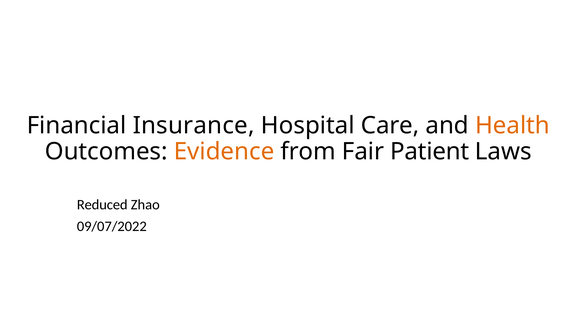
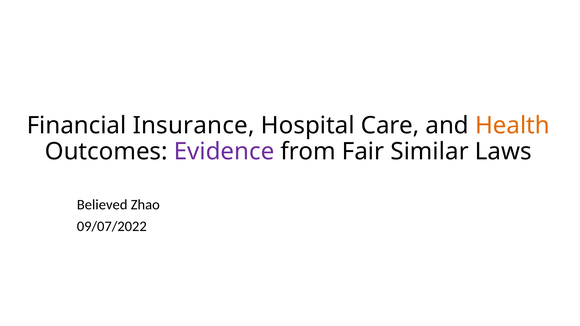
Evidence colour: orange -> purple (224, 152)
Patient: Patient -> Similar (430, 152)
Reduced: Reduced -> Believed (102, 205)
